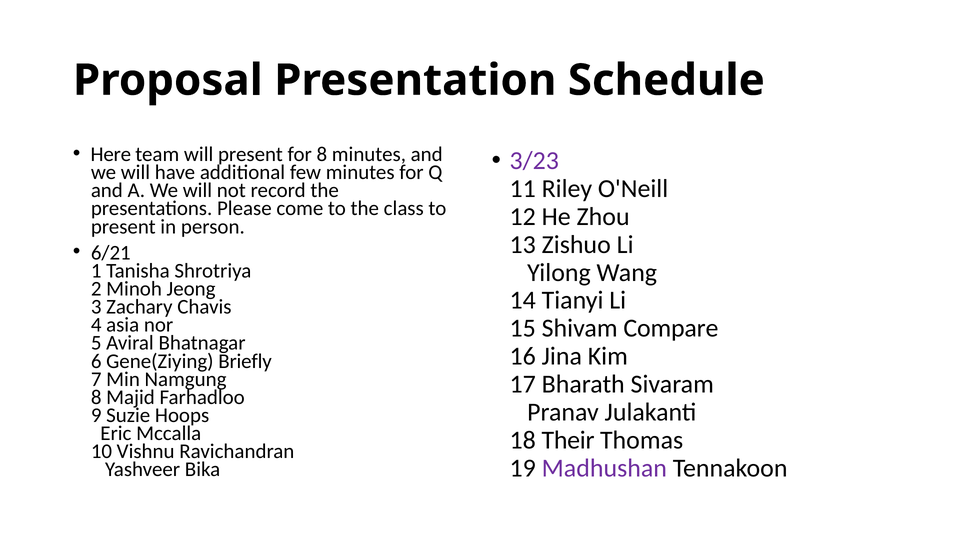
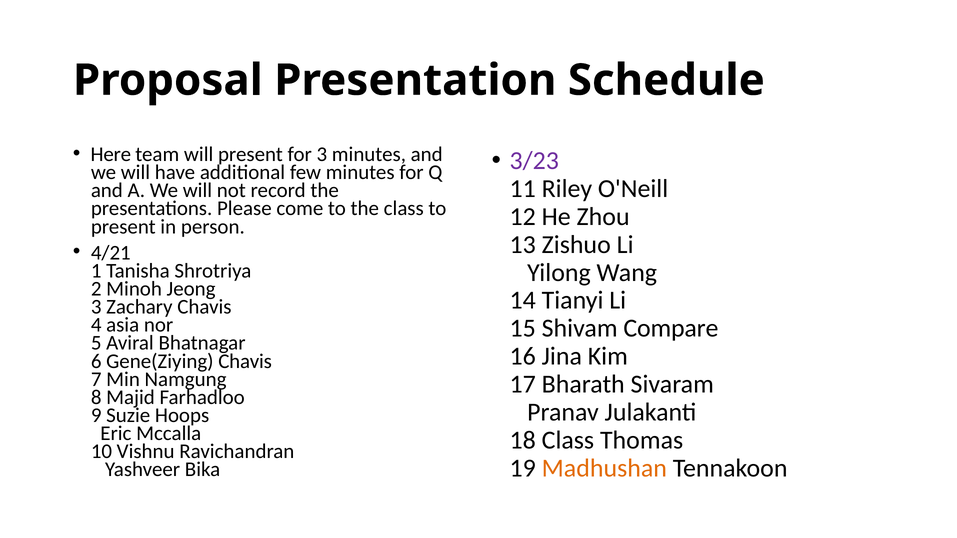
for 8: 8 -> 3 (322, 154)
6/21: 6/21 -> 4/21 (111, 253)
Gene(Ziying Briefly: Briefly -> Chavis (245, 361)
18 Their: Their -> Class (568, 440)
Madhushan colour: purple -> orange (604, 468)
